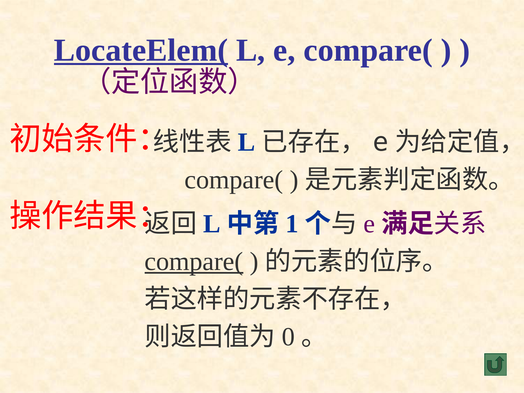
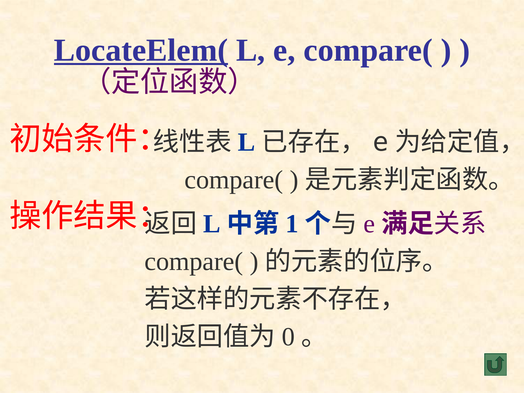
compare( underline: present -> none (194, 262)
